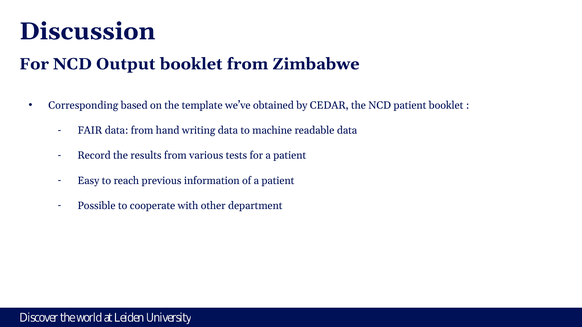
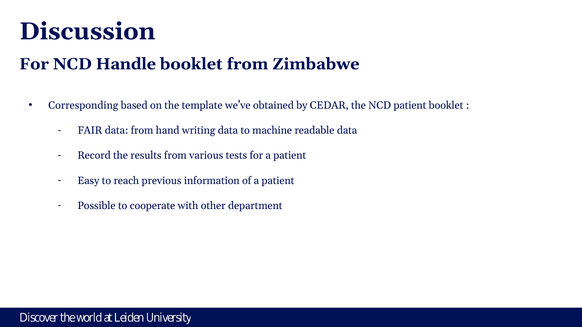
Output: Output -> Handle (126, 64)
